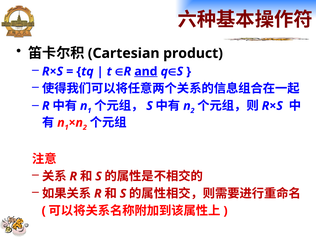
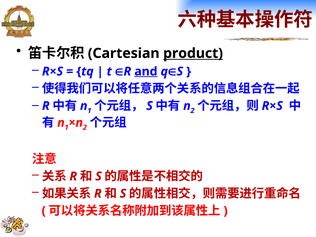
product underline: none -> present (193, 53)
